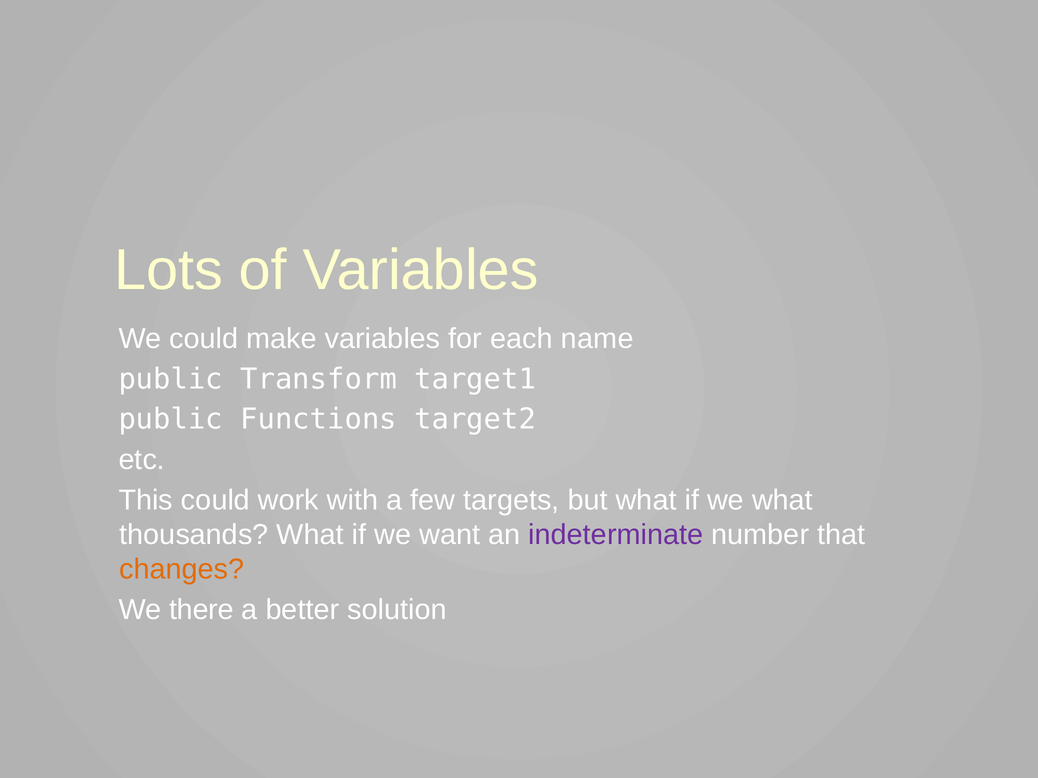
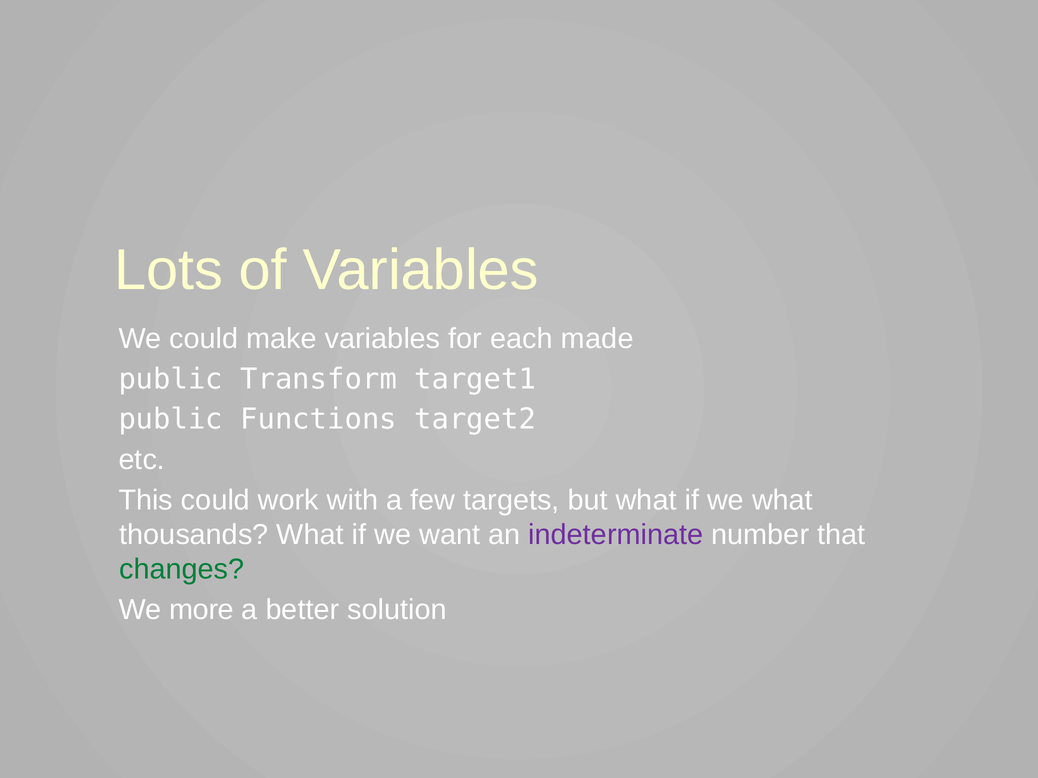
name: name -> made (597, 339)
changes colour: orange -> green (182, 570)
there: there -> more (201, 610)
